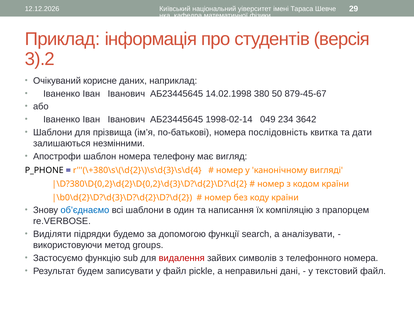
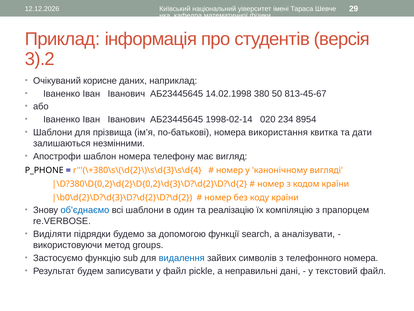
879-45-67: 879-45-67 -> 813-45-67 (306, 94)
049: 049 -> 020 (268, 119)
3642: 3642 -> 8954 (306, 119)
послідовність: послідовність -> використання (278, 132)
написання: написання -> реалізацію (231, 210)
видалення colour: red -> blue (182, 258)
